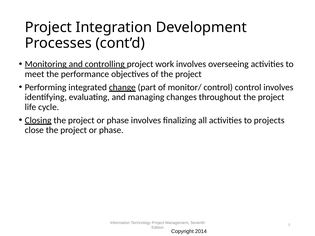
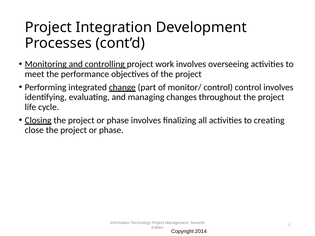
projects: projects -> creating (269, 120)
